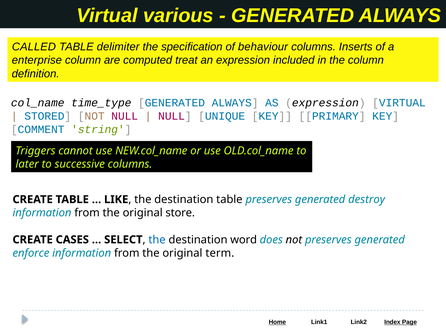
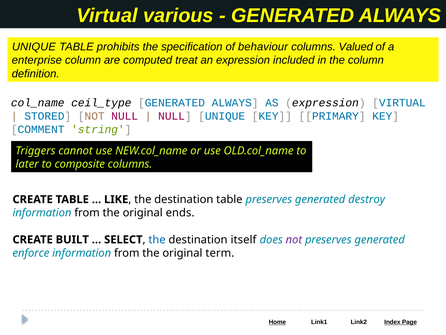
CALLED: CALLED -> UNIQUE (34, 47)
delimiter: delimiter -> prohibits (118, 47)
Inserts: Inserts -> Valued (356, 47)
time_type: time_type -> ceil_type (101, 103)
successive: successive -> composite (80, 164)
store: store -> ends (180, 213)
CASES: CASES -> BUILT (72, 239)
word: word -> itself (244, 239)
not colour: black -> purple (294, 239)
